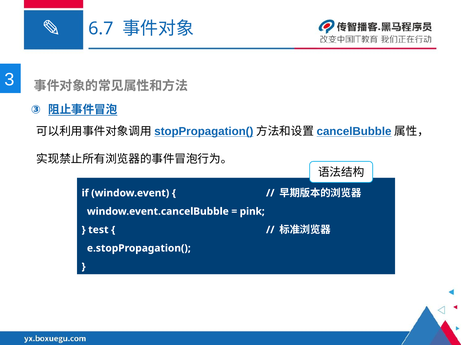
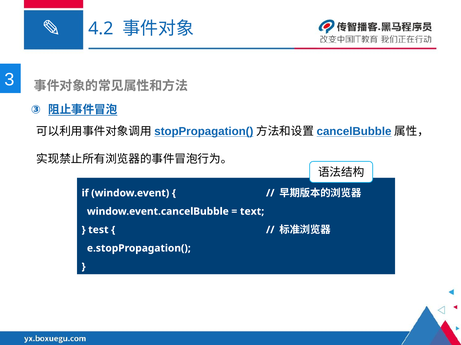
6.7: 6.7 -> 4.2 (101, 29)
pink: pink -> text (252, 212)
